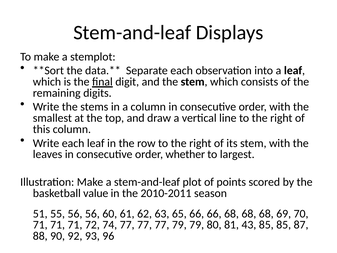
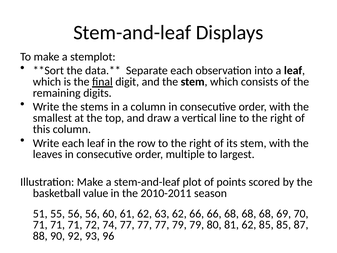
whether: whether -> multiple (185, 154)
63 65: 65 -> 62 (179, 213)
81 43: 43 -> 62 (249, 225)
